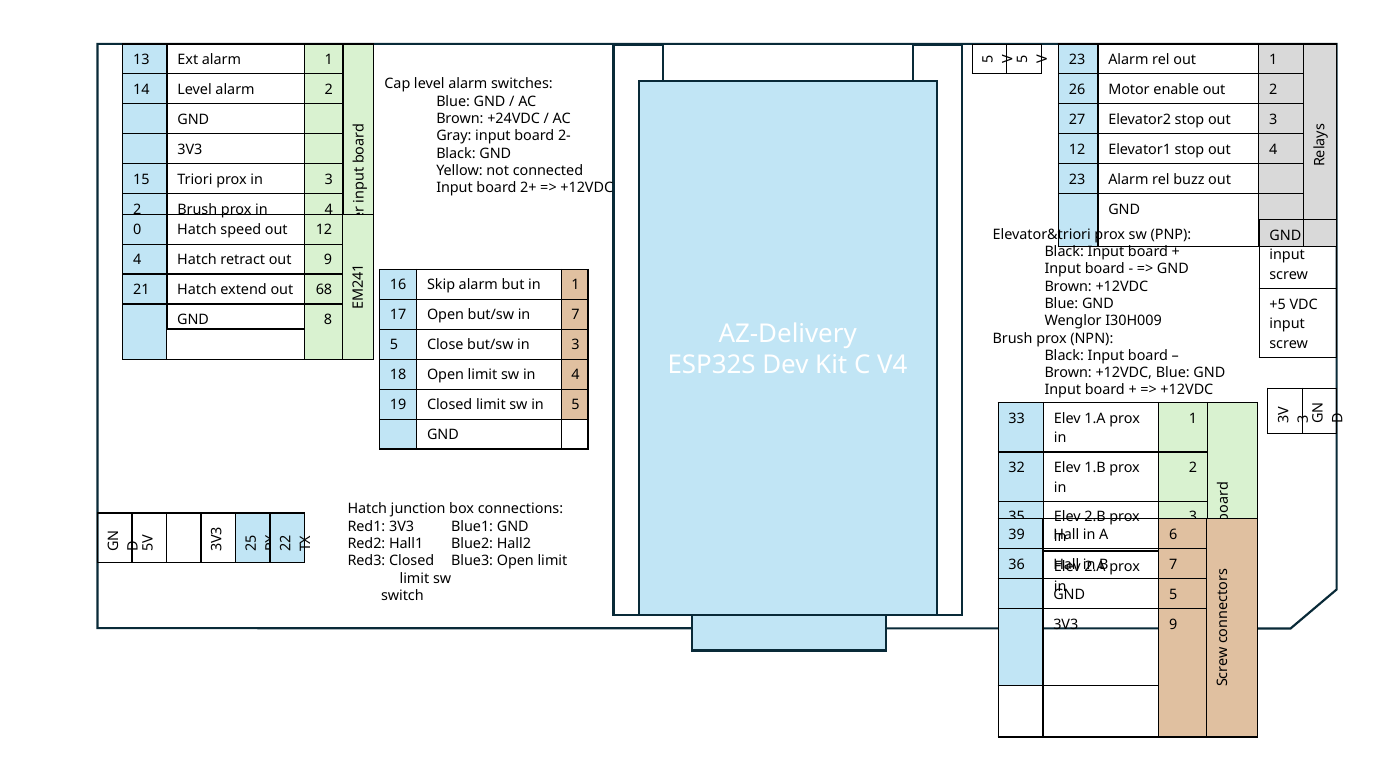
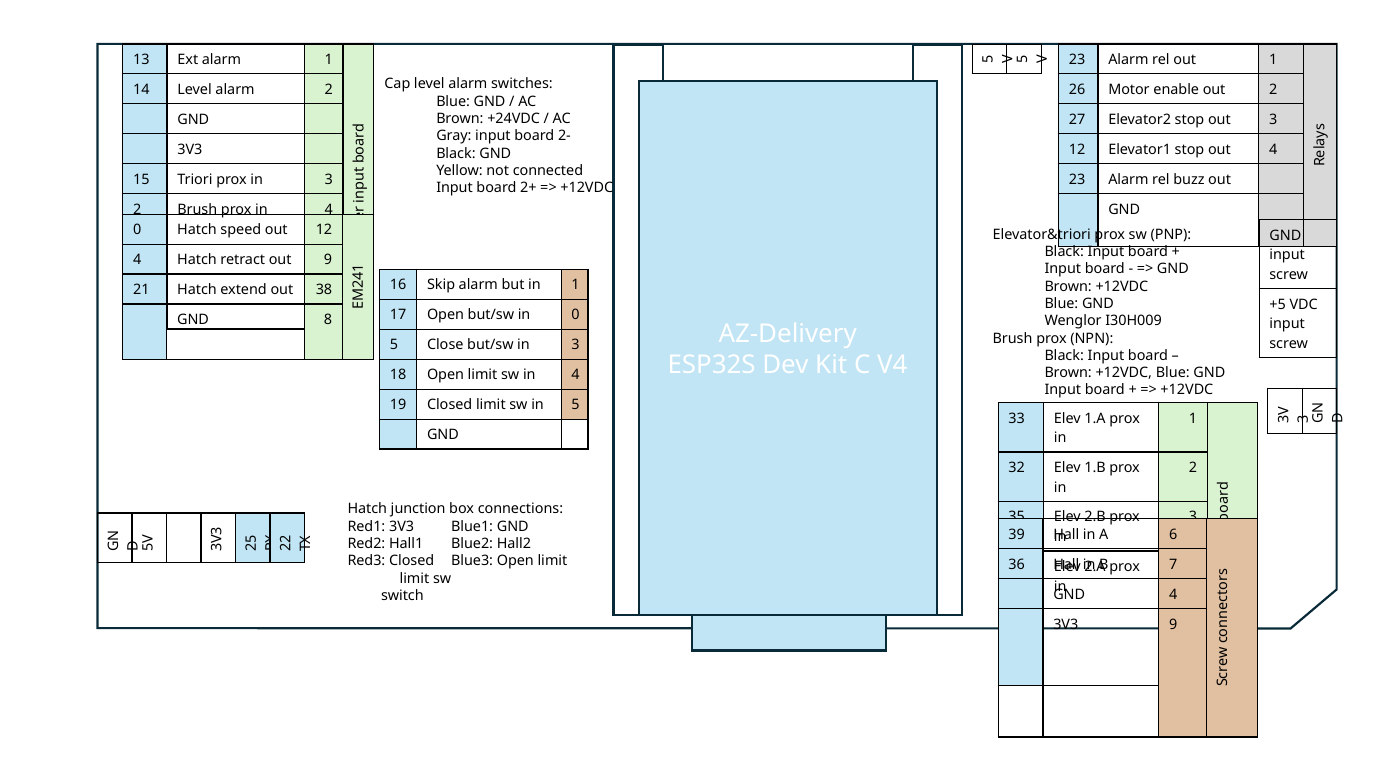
68: 68 -> 38 (324, 290)
in 7: 7 -> 0 (576, 315)
5: 5 -> 4 (1173, 595)
